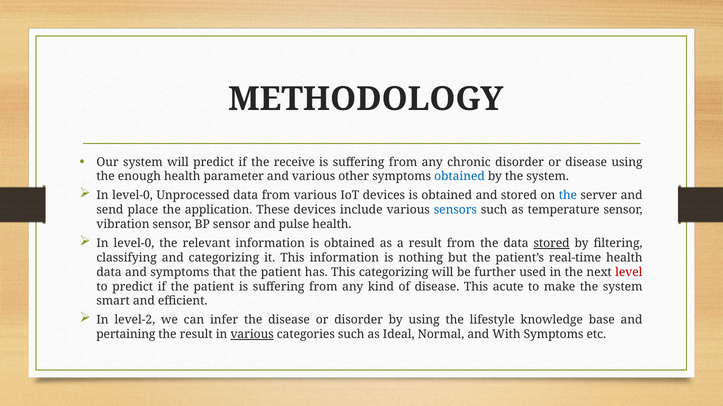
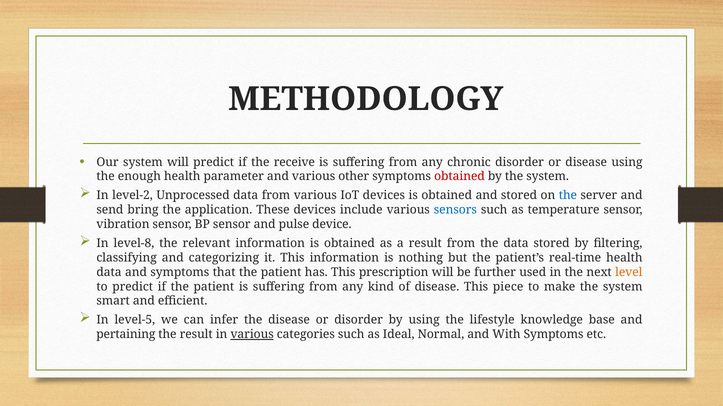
obtained colour: blue -> red (459, 177)
level-0: level-0 -> level-2 (132, 196)
place: place -> bring (143, 210)
pulse health: health -> device (332, 225)
level-0: level-0 -> level-8 (134, 244)
stored underline: present -> none (552, 244)
This categorizing: categorizing -> prescription (394, 273)
level colour: red -> orange (629, 273)
acute: acute -> piece (508, 287)
level-2: level-2 -> level-5 (135, 320)
